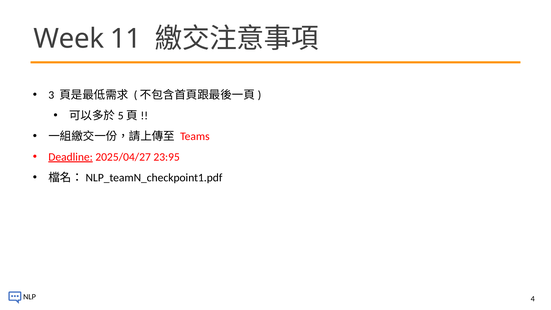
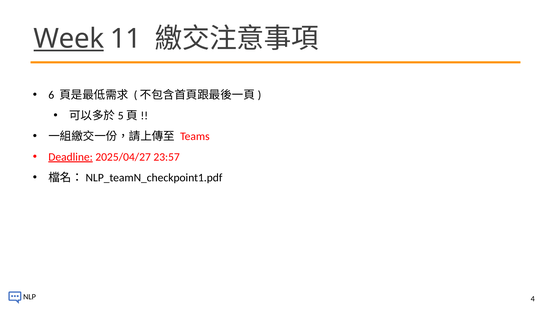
Week underline: none -> present (69, 39)
3: 3 -> 6 (51, 95)
23:95: 23:95 -> 23:57 (167, 157)
